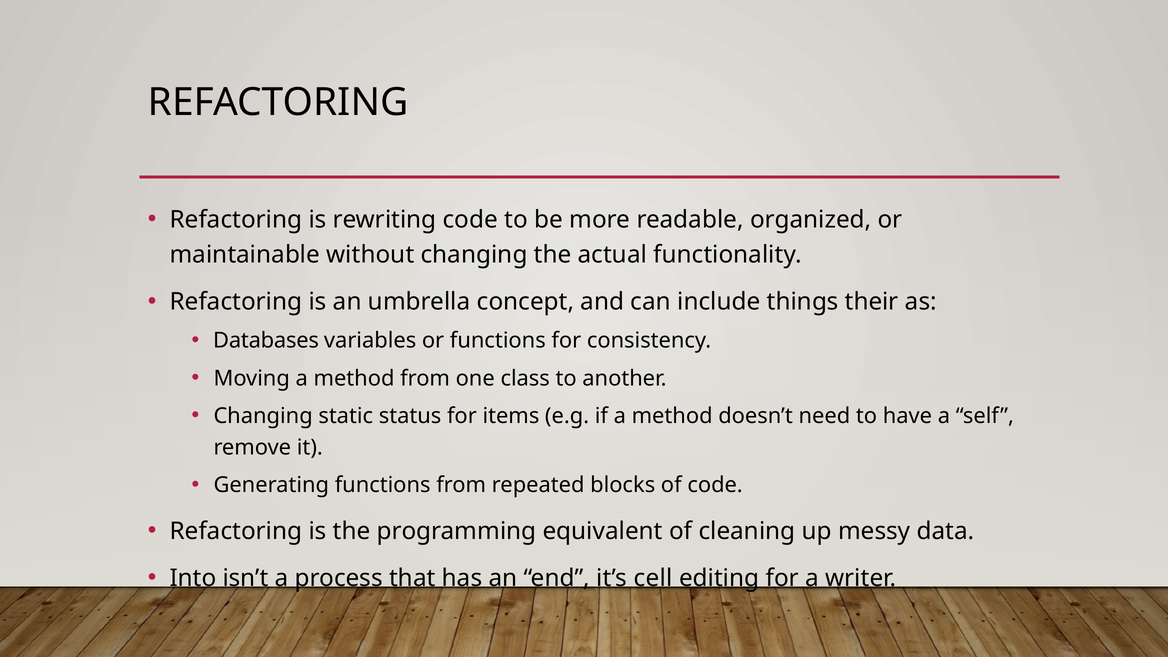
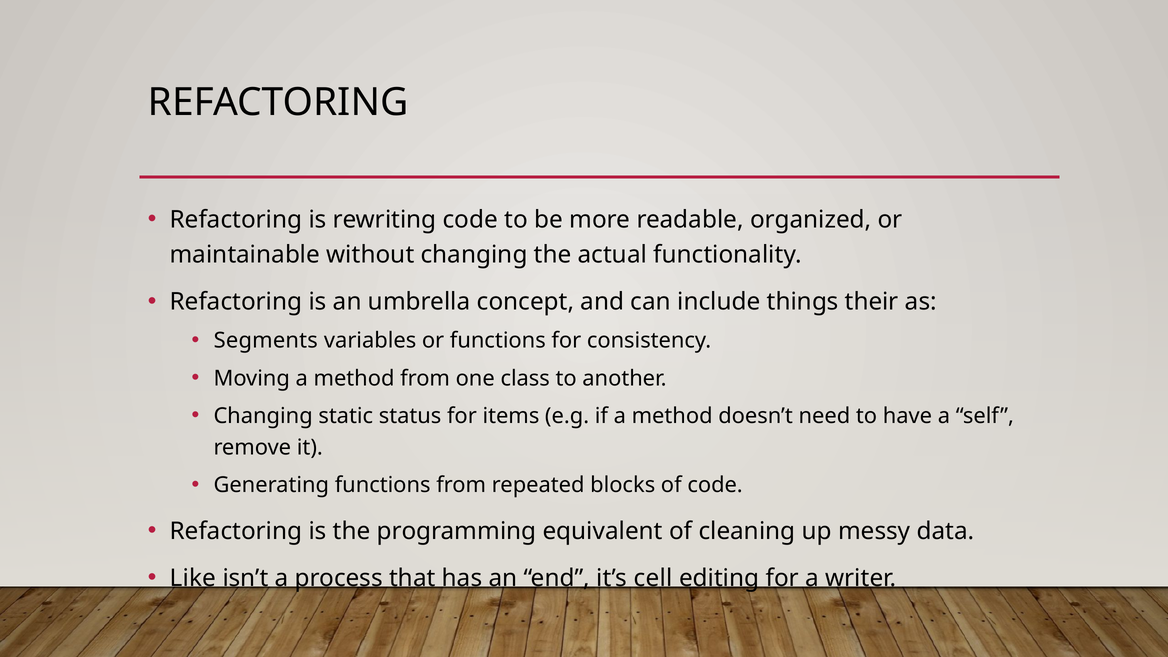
Databases: Databases -> Segments (266, 341)
Into: Into -> Like (193, 578)
